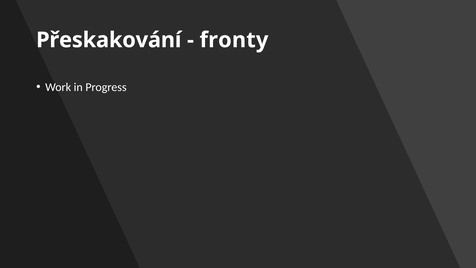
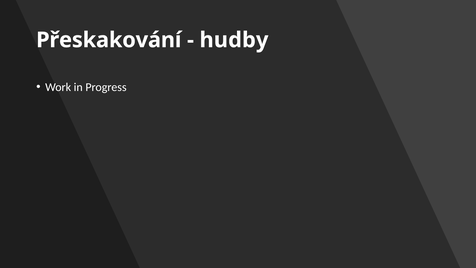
fronty: fronty -> hudby (234, 40)
